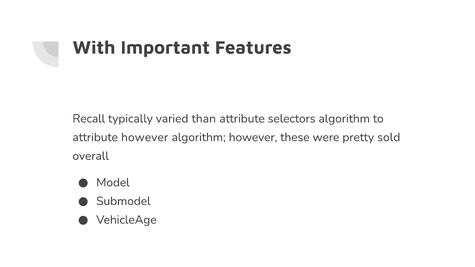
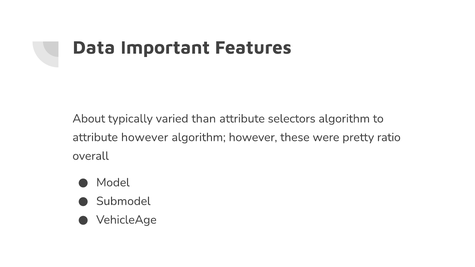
With: With -> Data (94, 48)
Recall: Recall -> About (89, 119)
sold: sold -> ratio (389, 137)
